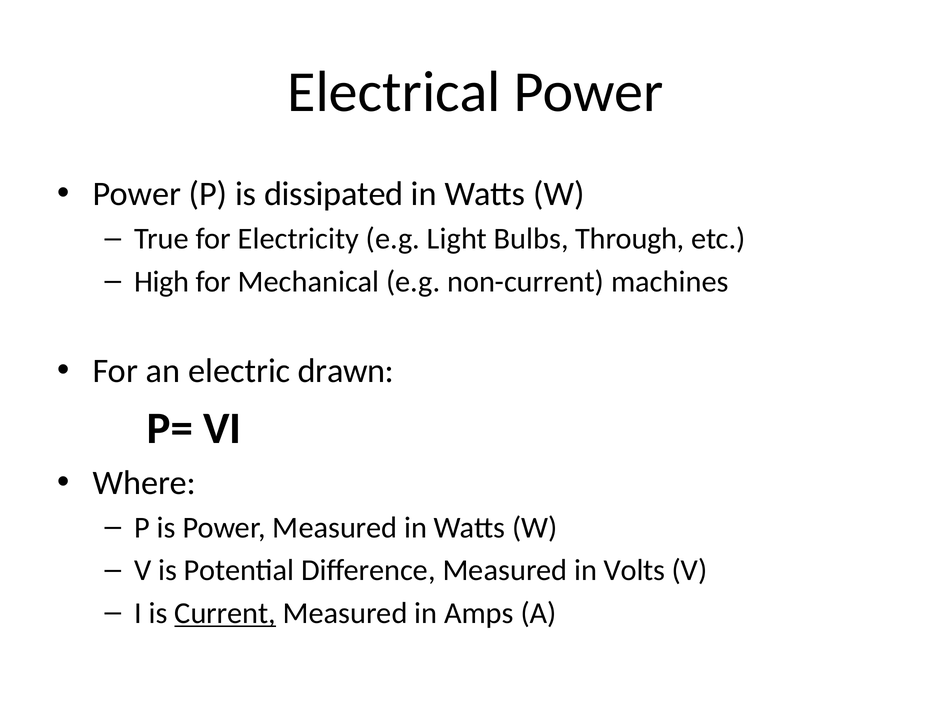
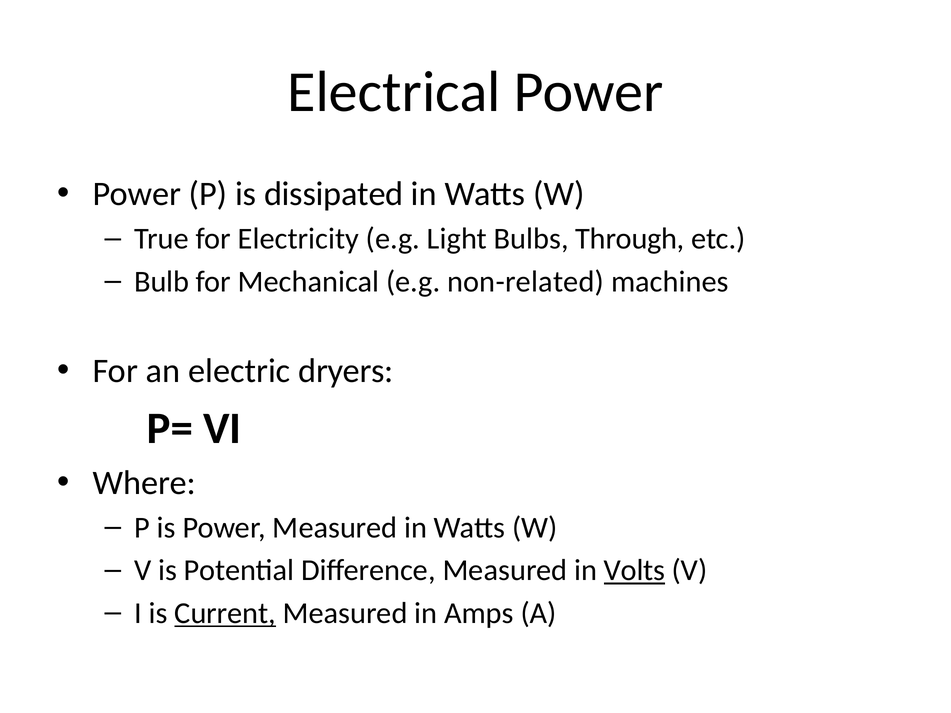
High: High -> Bulb (162, 282)
non-current: non-current -> non-related (526, 282)
drawn: drawn -> dryers (346, 371)
Volts underline: none -> present (634, 571)
